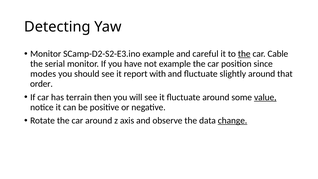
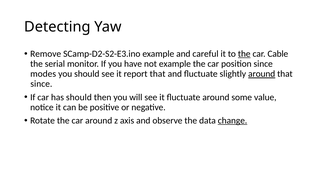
Monitor: Monitor -> Remove (46, 54)
report with: with -> that (158, 74)
around underline: none -> present (262, 74)
order: order -> since (41, 84)
has terrain: terrain -> should (79, 97)
value underline: present -> none (265, 97)
